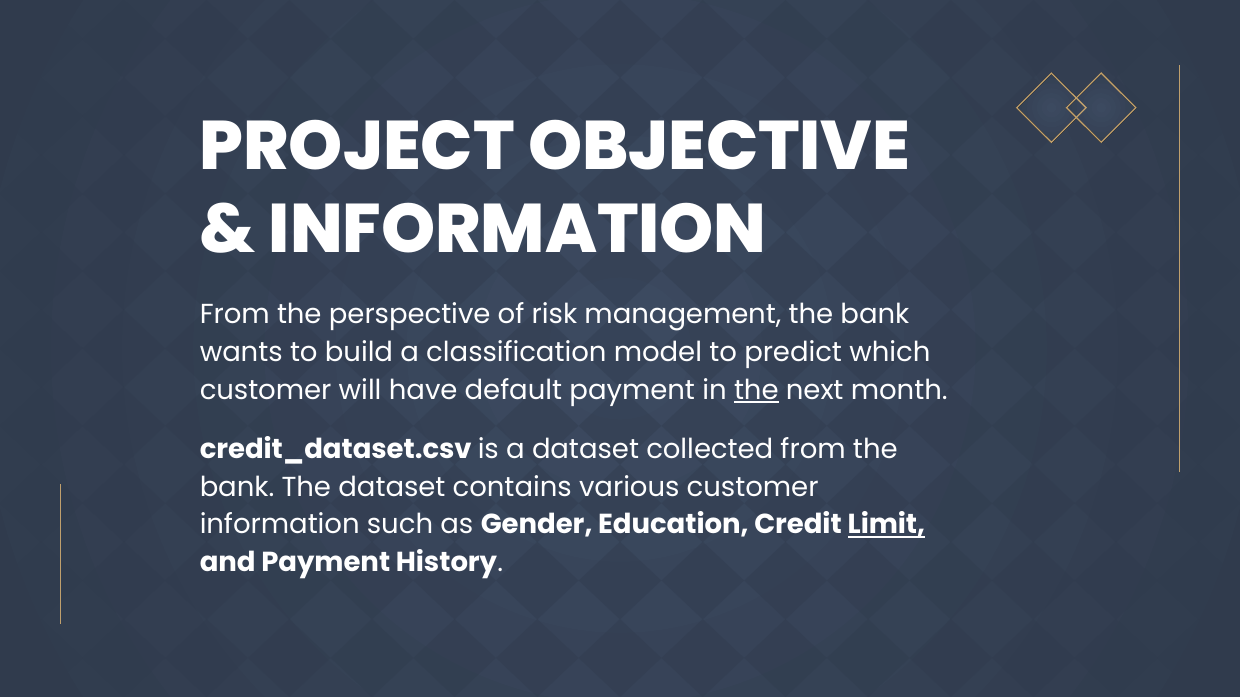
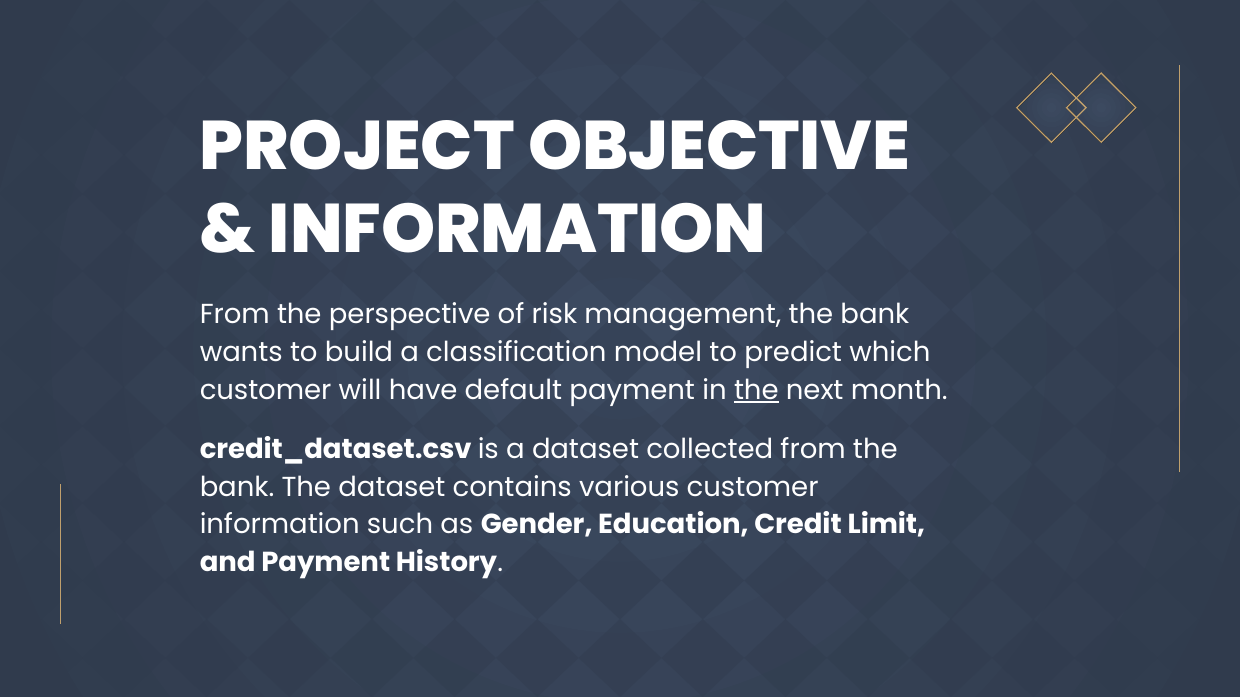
Limit underline: present -> none (886, 525)
